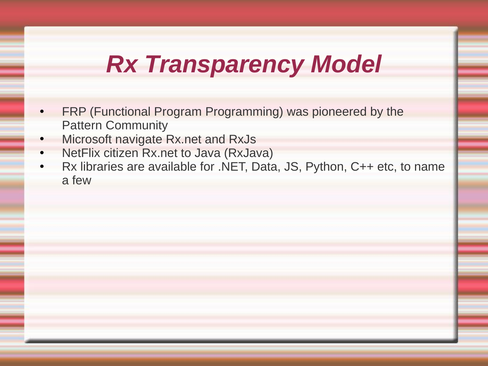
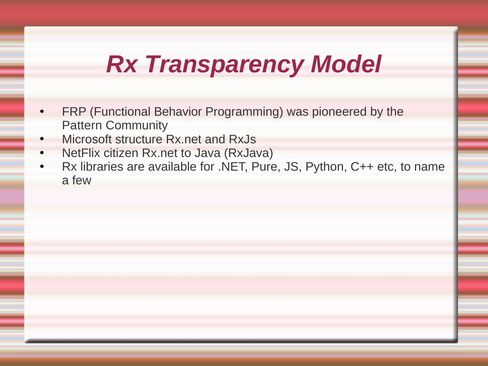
Program: Program -> Behavior (178, 112)
navigate: navigate -> structure (139, 139)
Data: Data -> Pure (266, 167)
